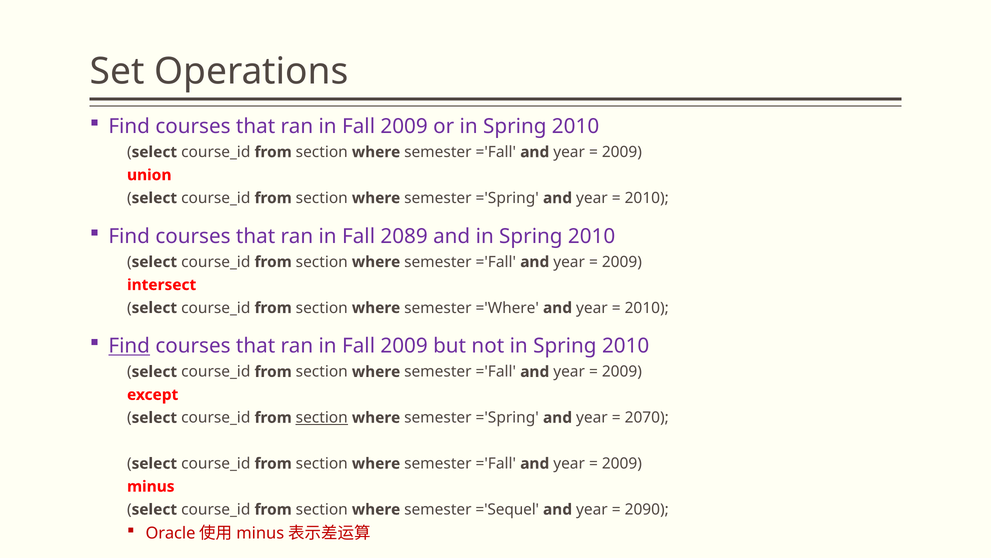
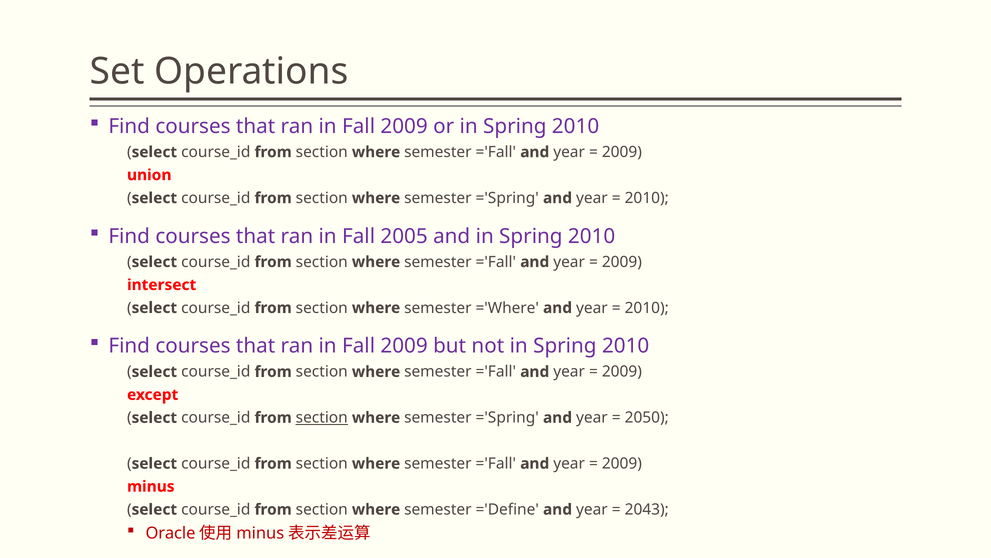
2089: 2089 -> 2005 (404, 236)
Find underline: present -> none (129, 346)
2070: 2070 -> 2050 (647, 417)
='Sequel: ='Sequel -> ='Define (507, 509)
2090: 2090 -> 2043 (647, 509)
